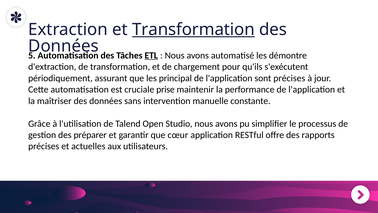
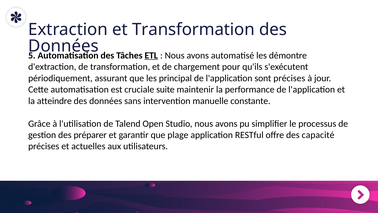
Transformation underline: present -> none (193, 29)
prise: prise -> suite (165, 89)
maîtriser: maîtriser -> atteindre (54, 101)
cœur: cœur -> plage (178, 135)
rapports: rapports -> capacité (318, 135)
